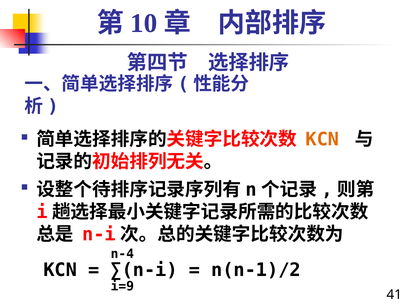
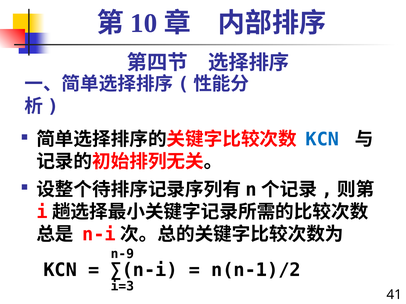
KCN colour: orange -> blue (322, 140)
n-4: n-4 -> n-9 (122, 254)
i=9: i=9 -> i=3 (122, 287)
